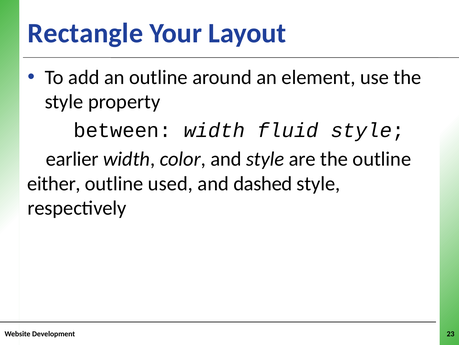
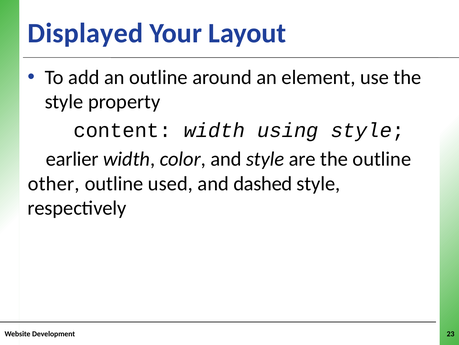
Rectangle: Rectangle -> Displayed (85, 33)
between: between -> content (122, 130)
fluid: fluid -> using (288, 130)
either: either -> other (54, 183)
